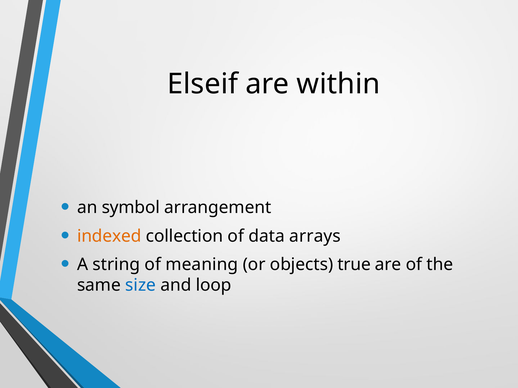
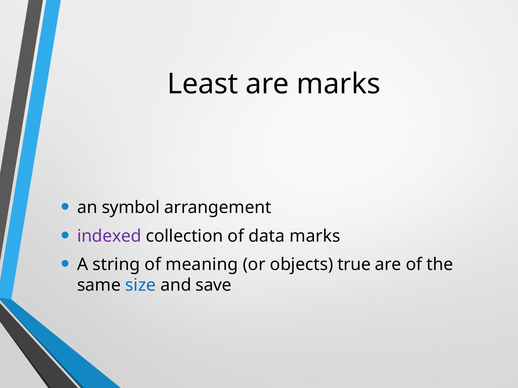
Elseif: Elseif -> Least (203, 84)
are within: within -> marks (339, 84)
indexed colour: orange -> purple (109, 236)
data arrays: arrays -> marks (315, 236)
loop: loop -> save (214, 286)
